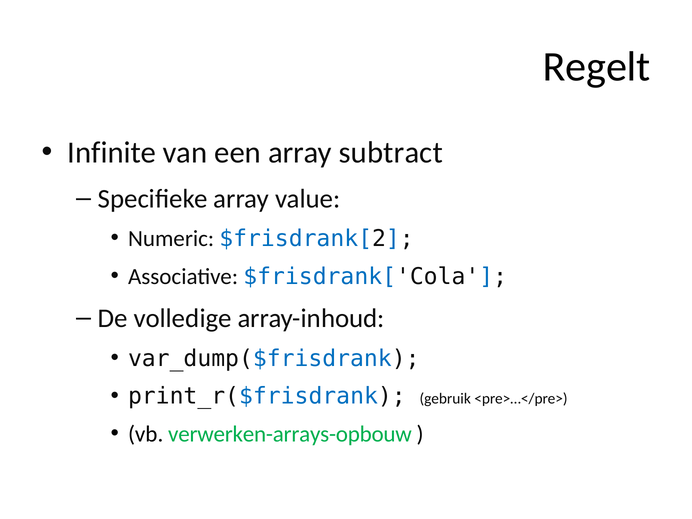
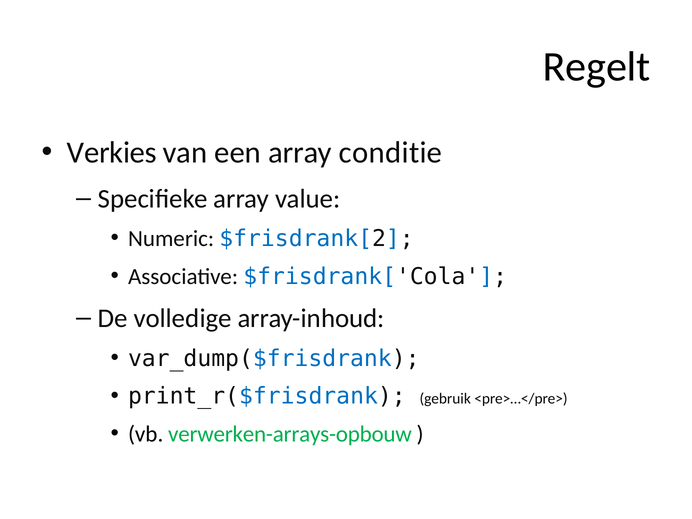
Infinite: Infinite -> Verkies (112, 153)
subtract: subtract -> conditie (391, 153)
